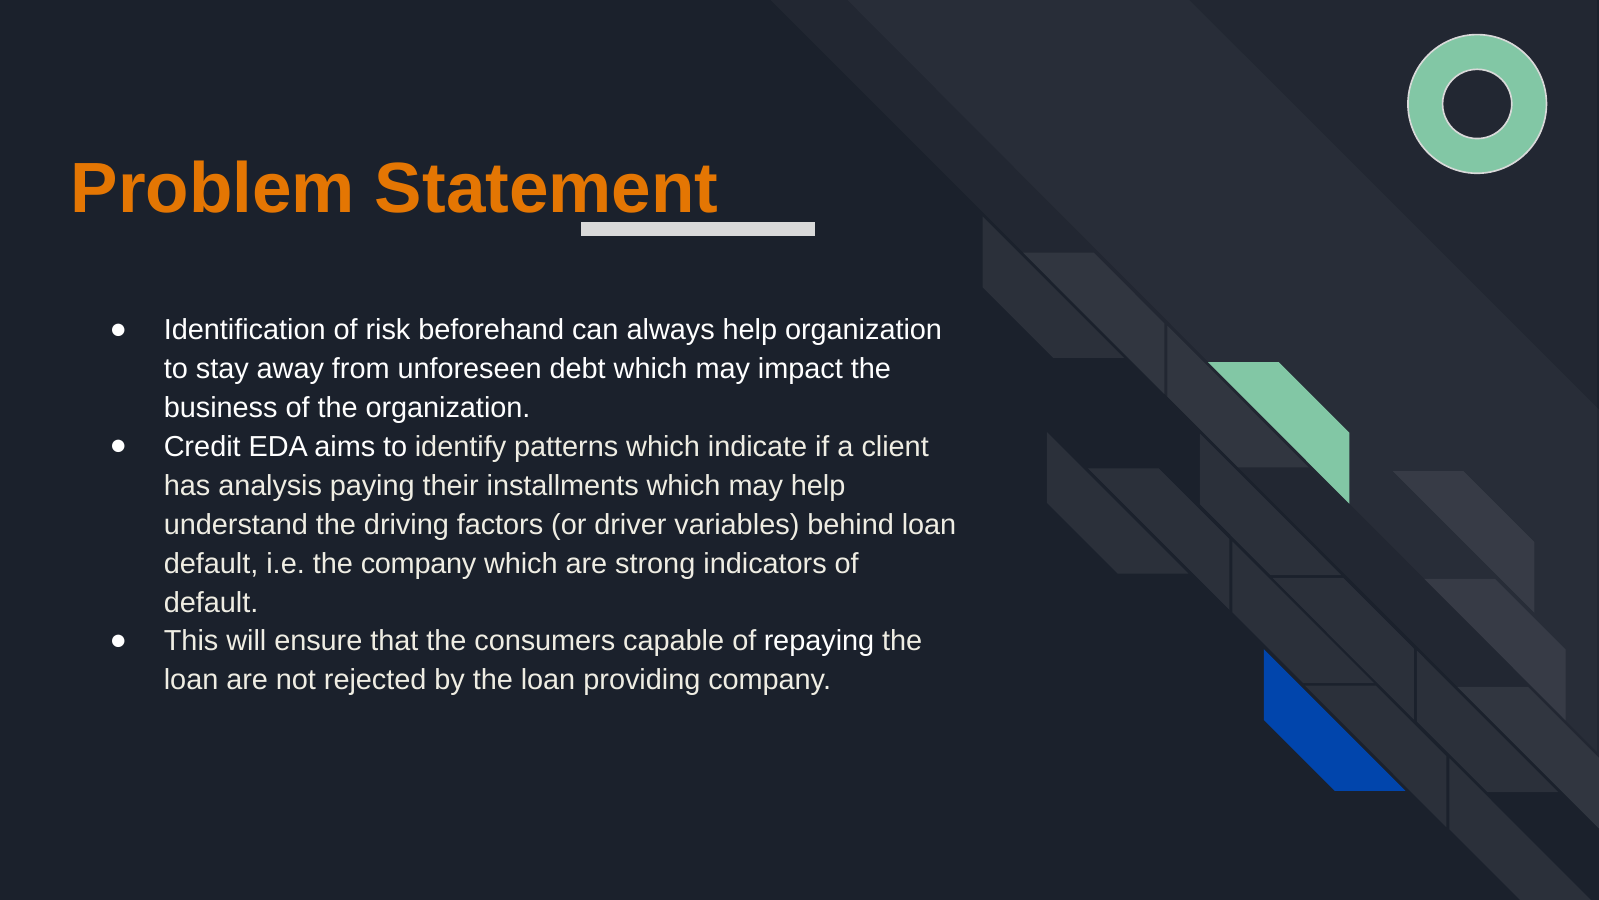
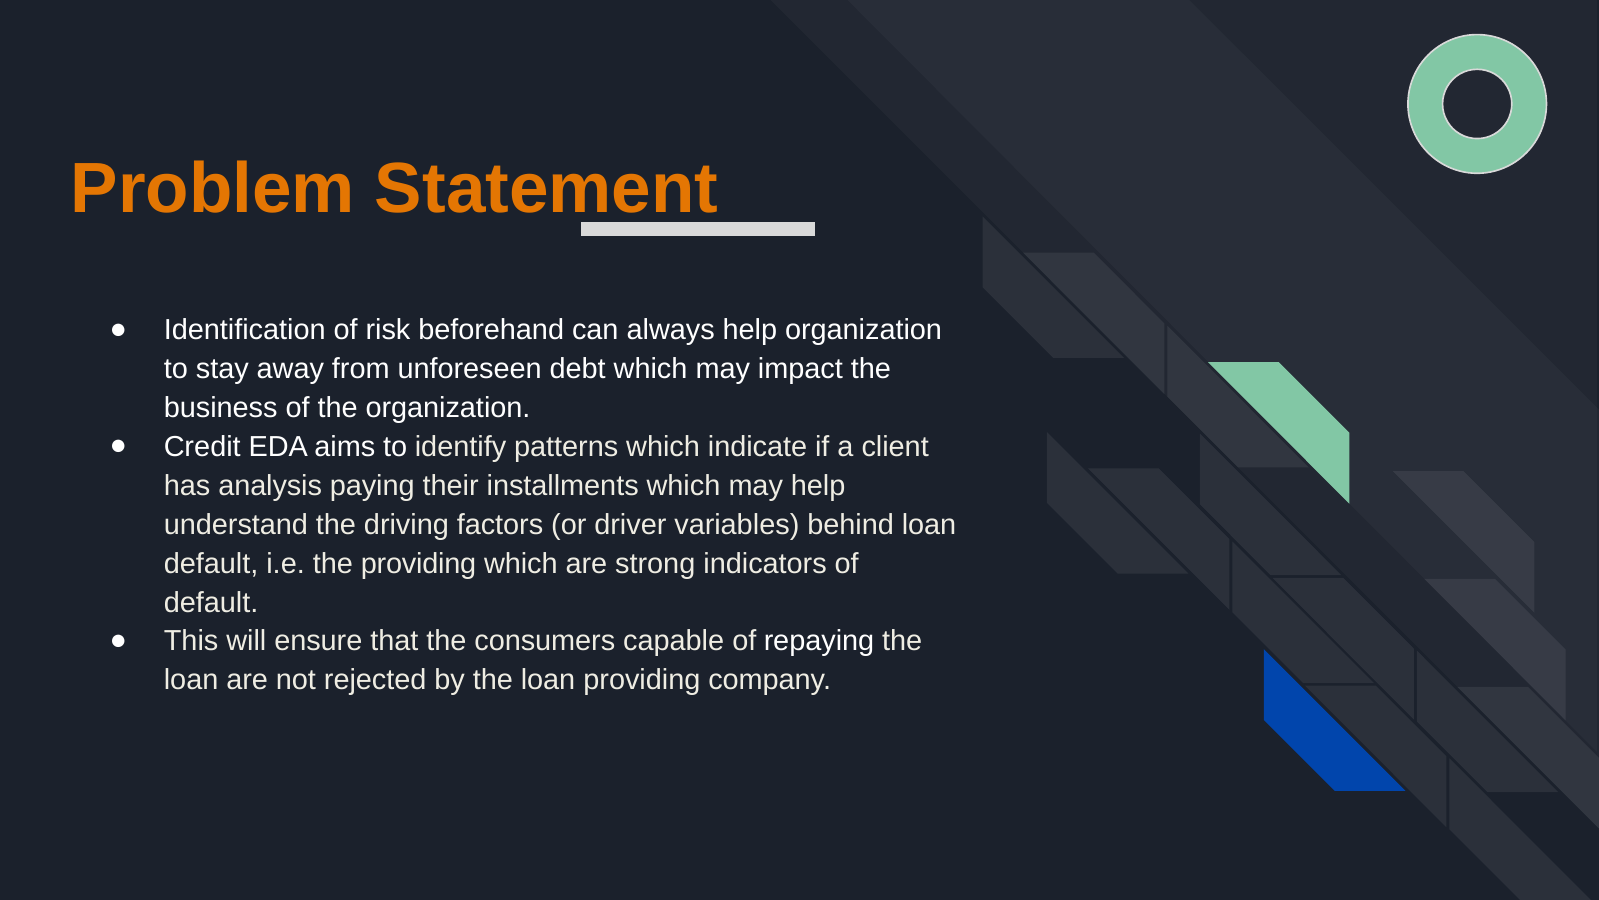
the company: company -> providing (419, 563)
